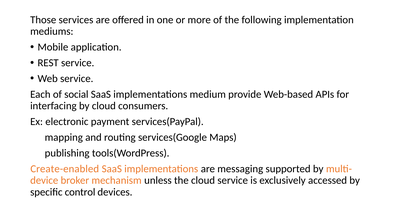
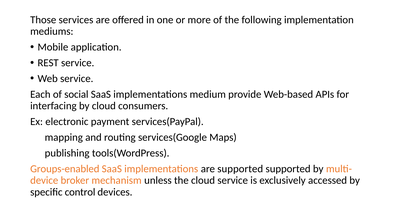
Create-enabled: Create-enabled -> Groups-enabled (65, 169)
are messaging: messaging -> supported (240, 169)
